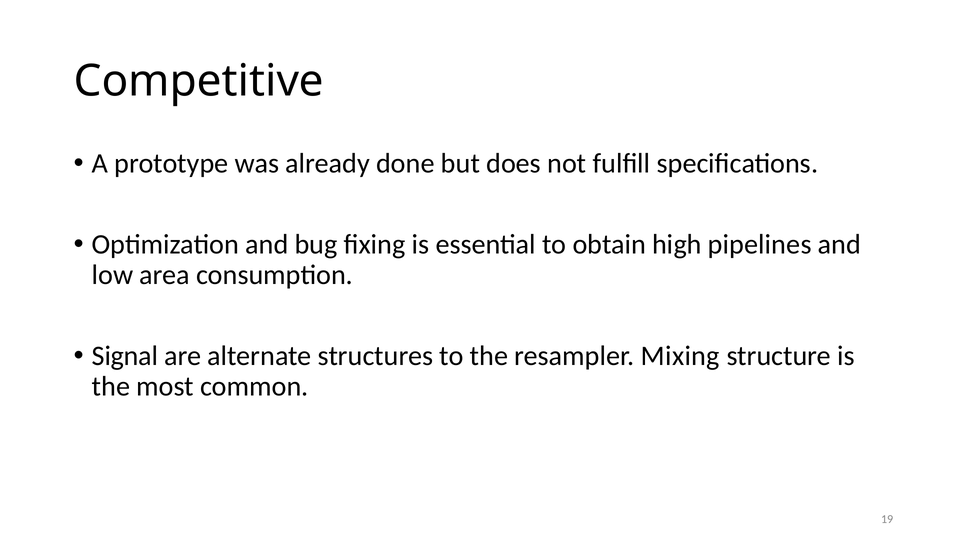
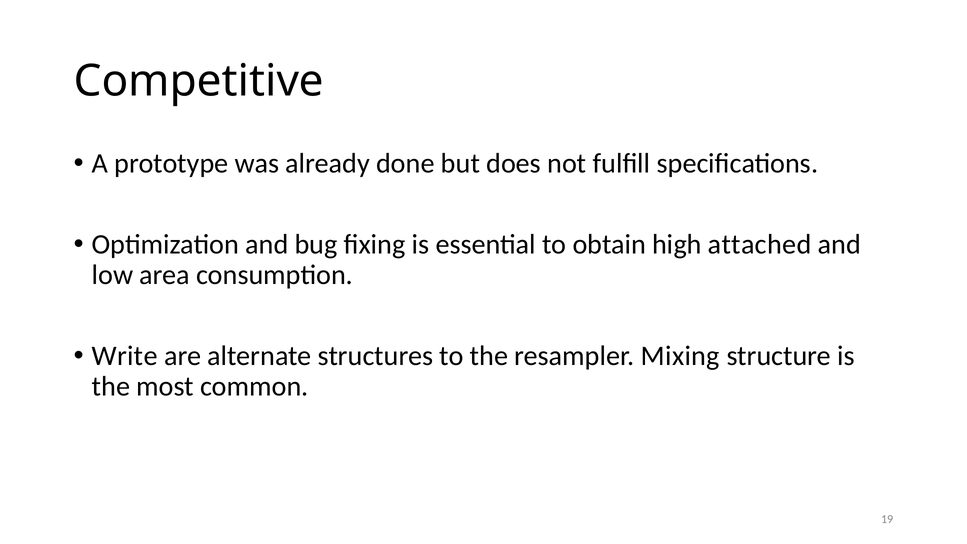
pipelines: pipelines -> attached (760, 244)
Signal: Signal -> Write (125, 356)
